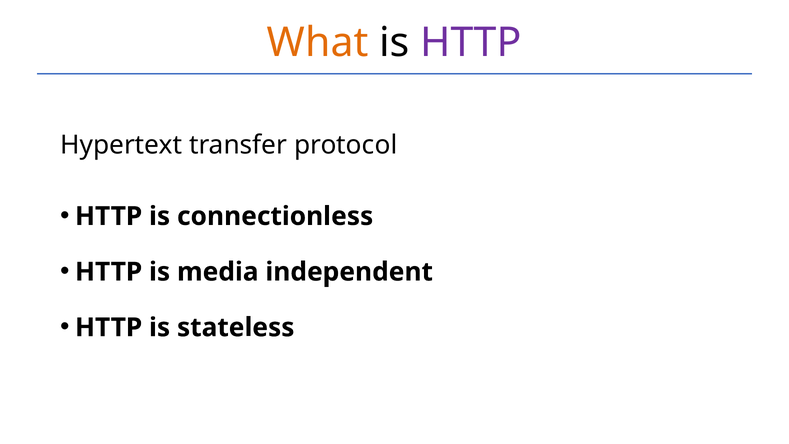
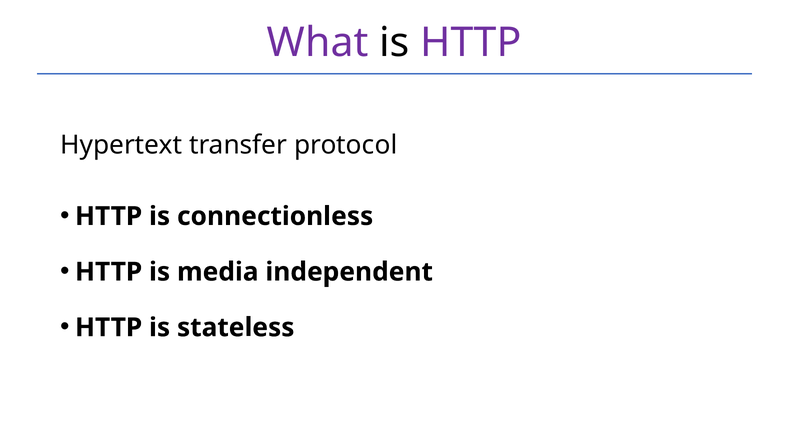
What colour: orange -> purple (318, 43)
